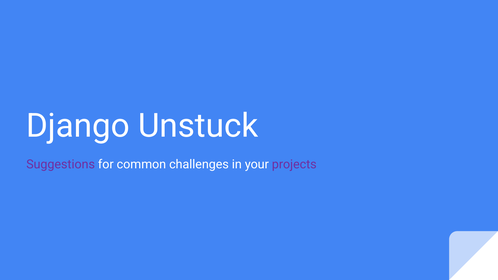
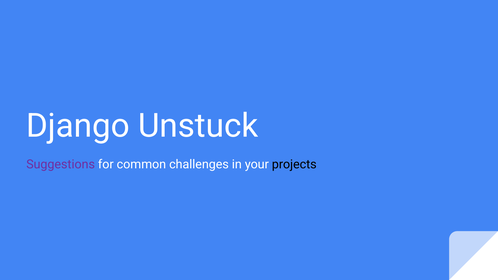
projects colour: purple -> black (294, 164)
